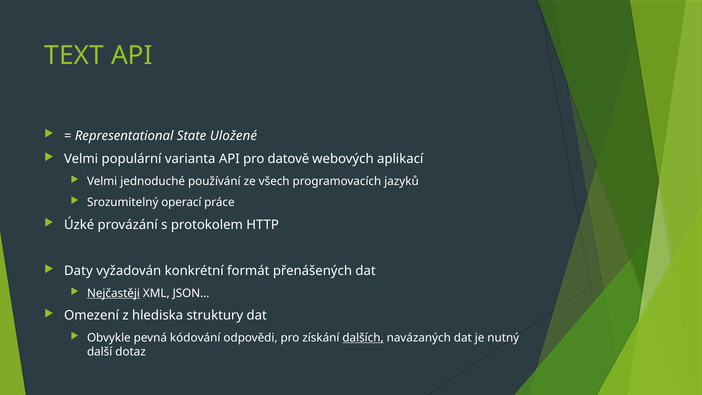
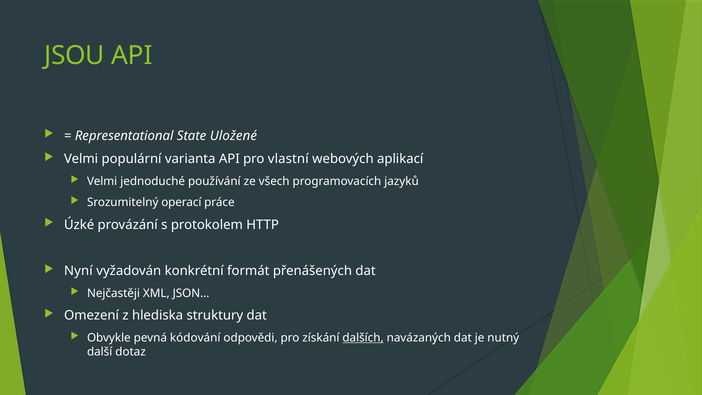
TEXT: TEXT -> JSOU (74, 55)
datově: datově -> vlastní (288, 159)
Daty: Daty -> Nyní (78, 271)
Nejčastěji underline: present -> none (113, 293)
